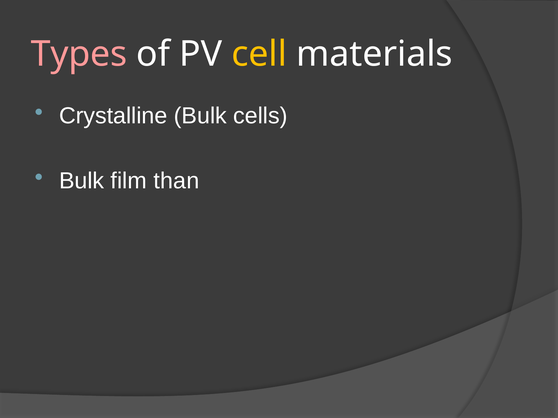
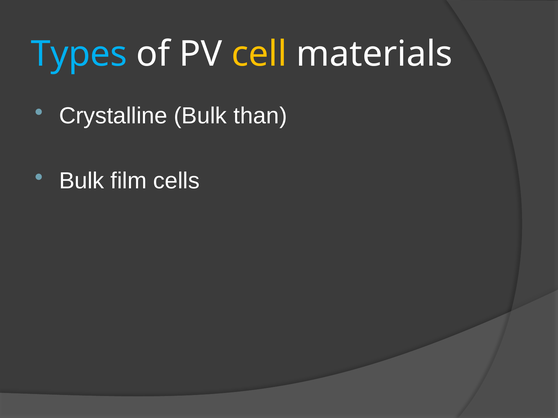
Types colour: pink -> light blue (79, 54)
cells: cells -> than (260, 116)
than: than -> cells (176, 181)
